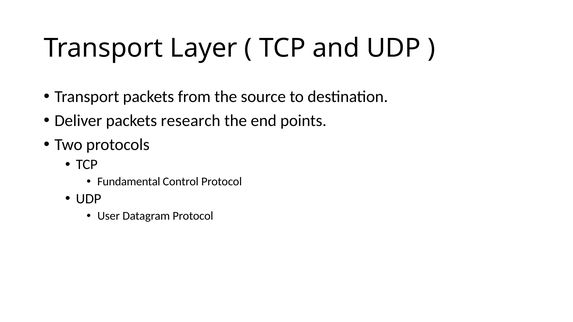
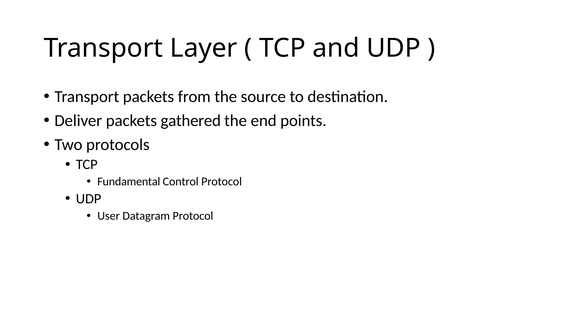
research: research -> gathered (191, 121)
